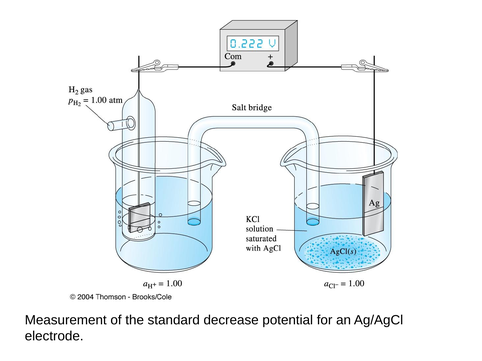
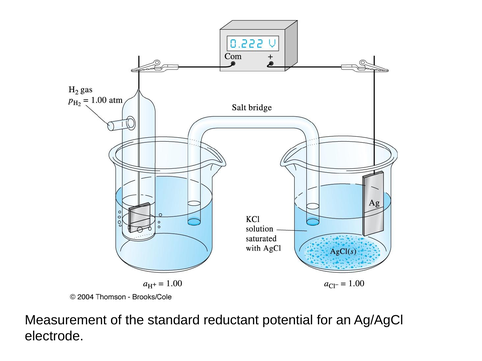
decrease: decrease -> reductant (231, 321)
